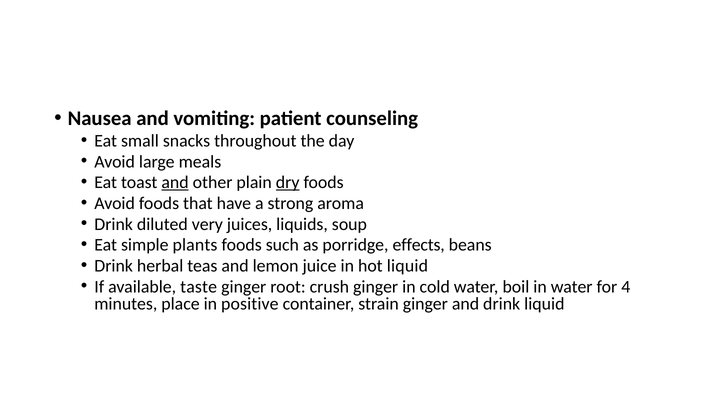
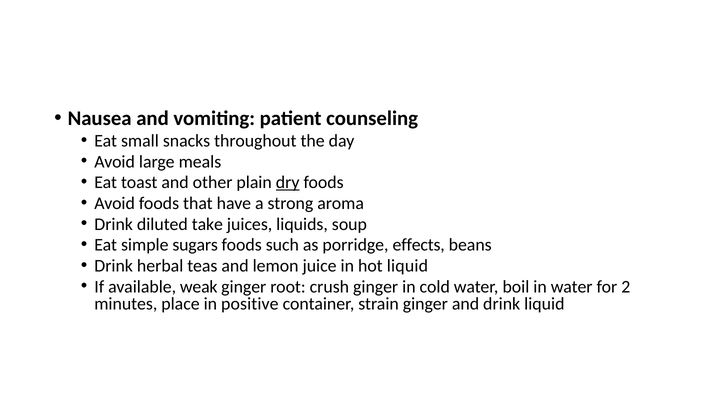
and underline: present -> none (175, 182)
very: very -> take (207, 224)
plants: plants -> sugars (195, 245)
taste: taste -> weak (199, 286)
4: 4 -> 2 (626, 286)
